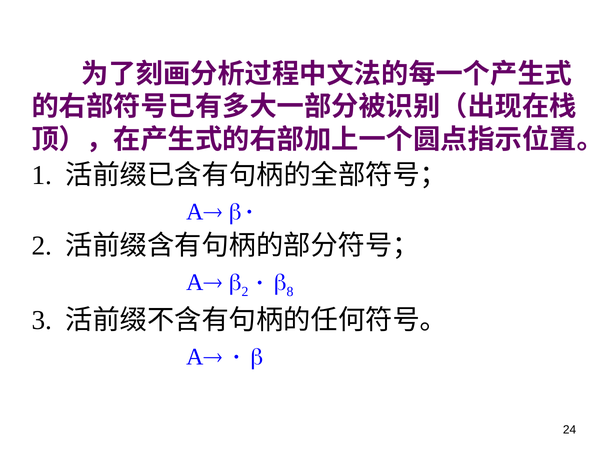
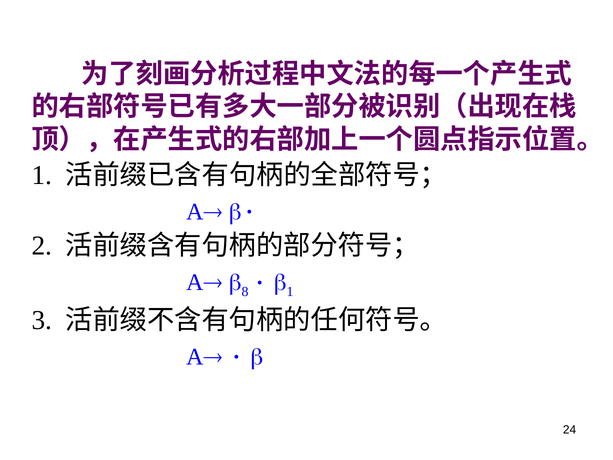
2: 2 -> 8 (245, 292)
8: 8 -> 1 (290, 292)
